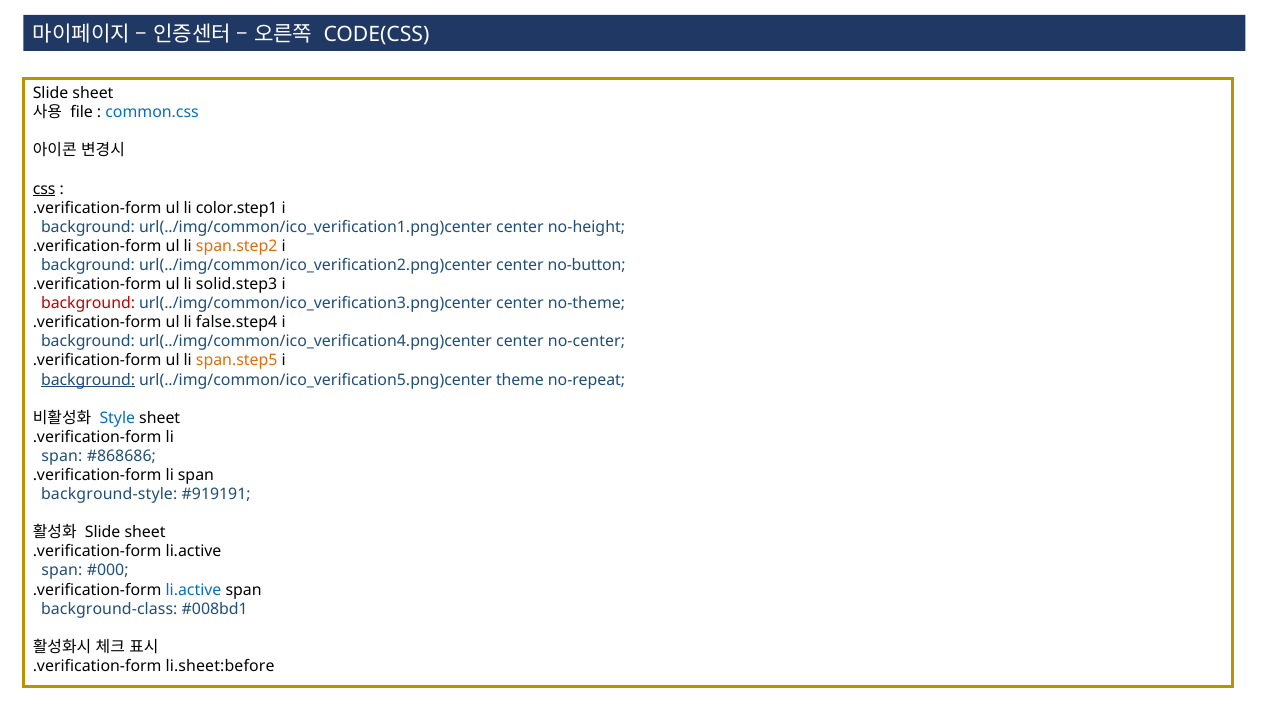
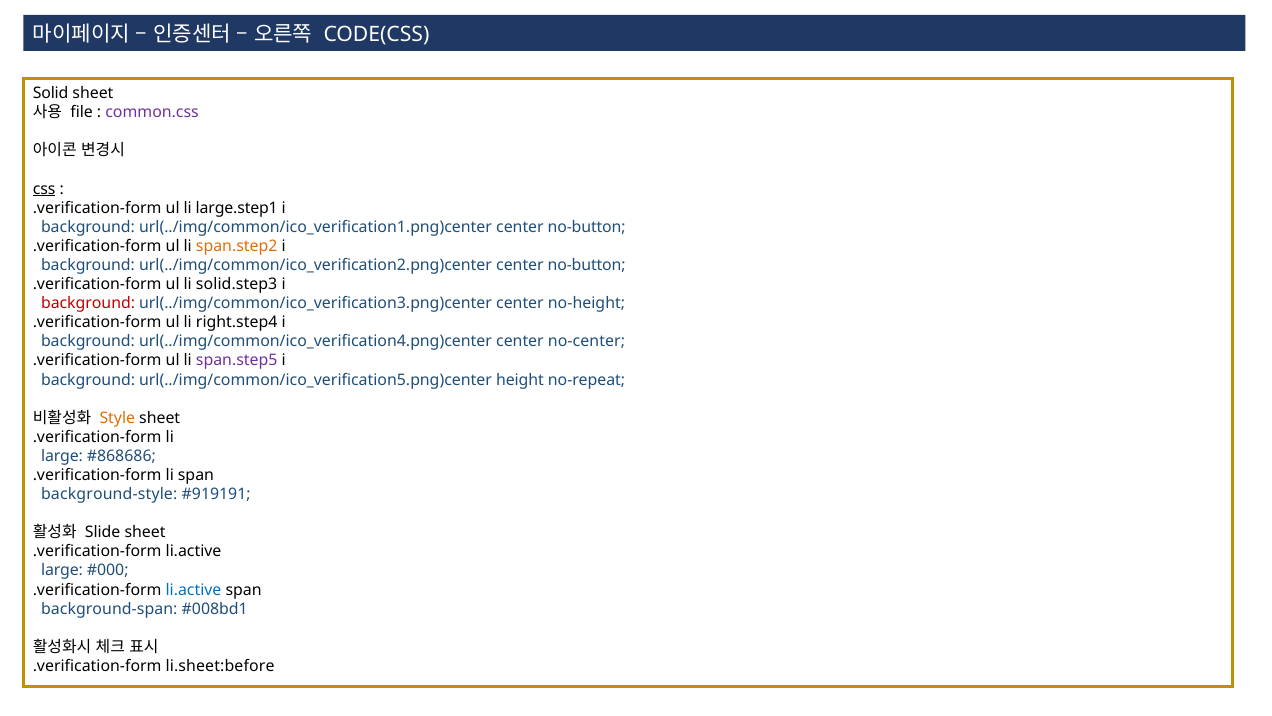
Slide: Slide -> Solid (51, 93)
common.css colour: blue -> purple (152, 112)
color.step1: color.step1 -> large.step1 (237, 208)
url(../img/common/ico_verification1.png)center center no-height: no-height -> no-button (587, 227)
no-theme: no-theme -> no-height (587, 303)
false.step4: false.step4 -> right.step4 (237, 322)
span.step5 colour: orange -> purple (237, 360)
background underline: present -> none (88, 380)
theme: theme -> height (520, 380)
Style colour: blue -> orange (117, 418)
span: span -> large (62, 456)
span: span -> large (62, 570)
background-class: background-class -> background-span (109, 608)
